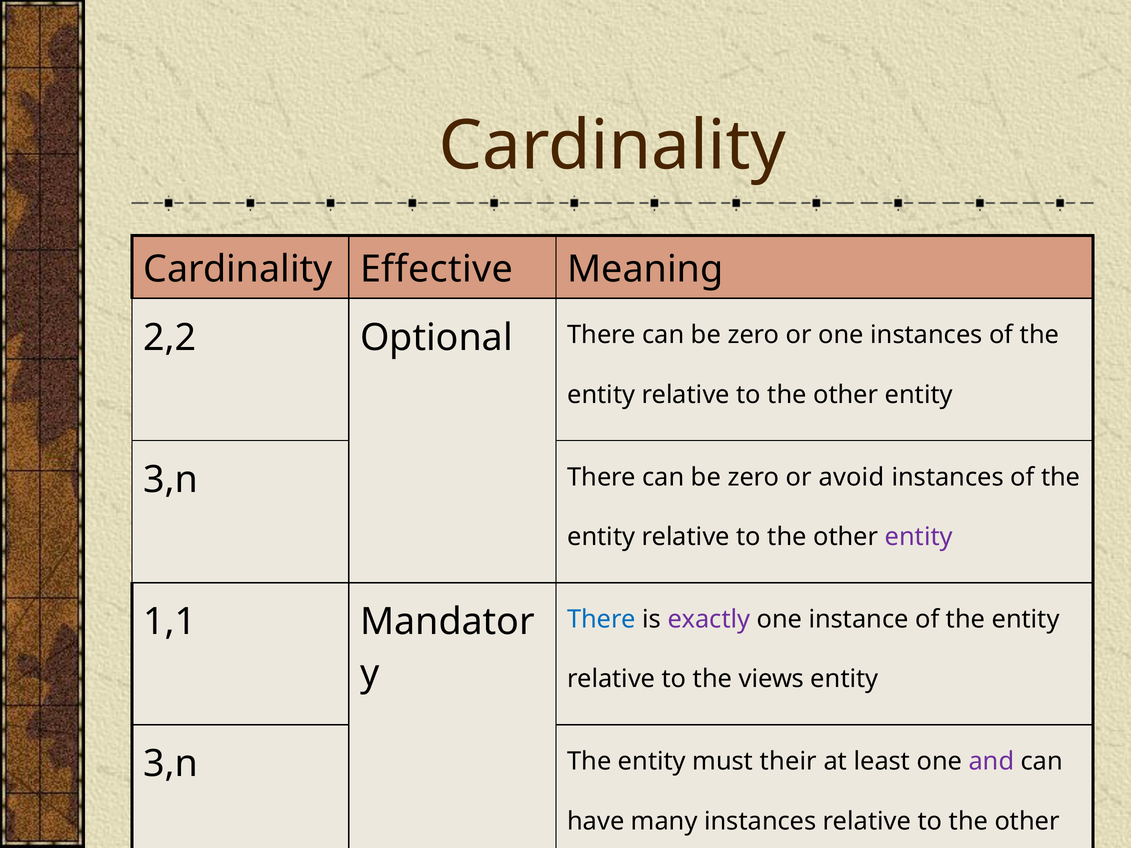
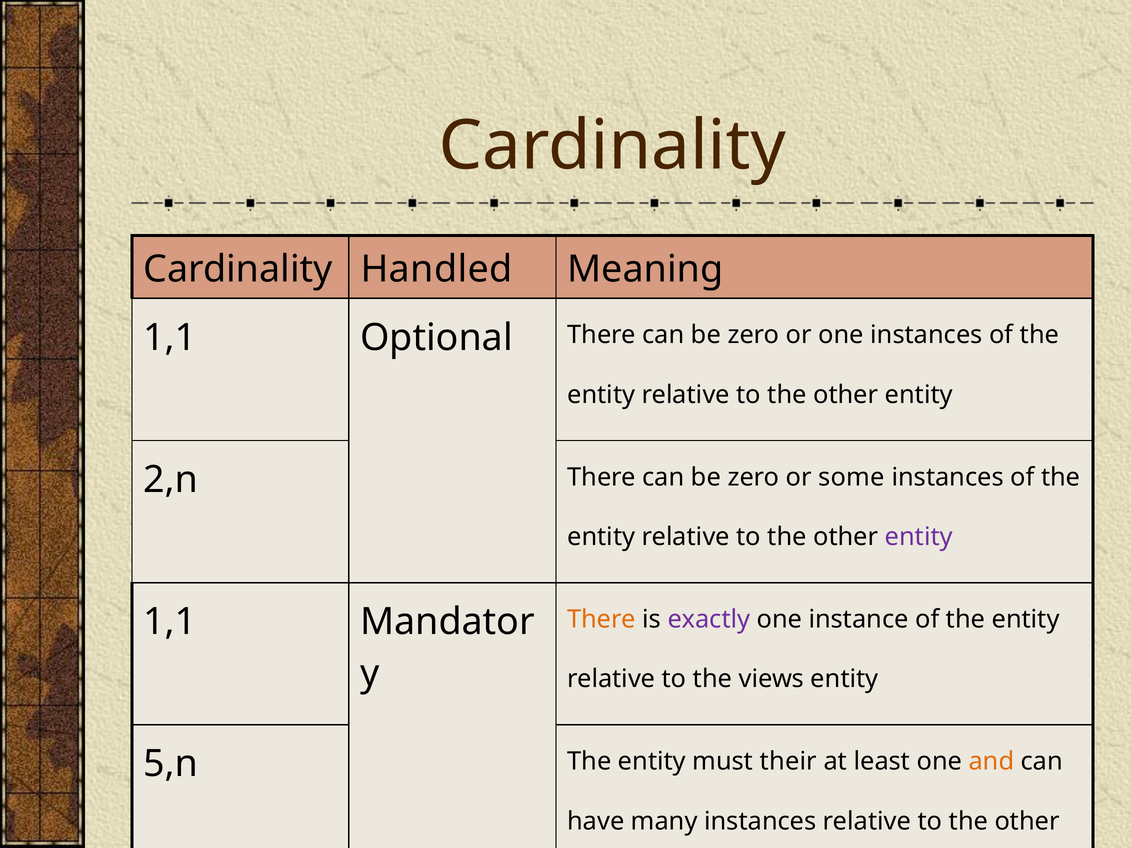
Effective: Effective -> Handled (437, 269)
2,2: 2,2 -> 1,1 (170, 338)
3,n: 3,n -> 2,n (171, 480)
avoid: avoid -> some (852, 477)
There colour: blue -> orange (602, 619)
3,n: 3,n -> 5,n (171, 764)
and colour: purple -> orange (991, 762)
